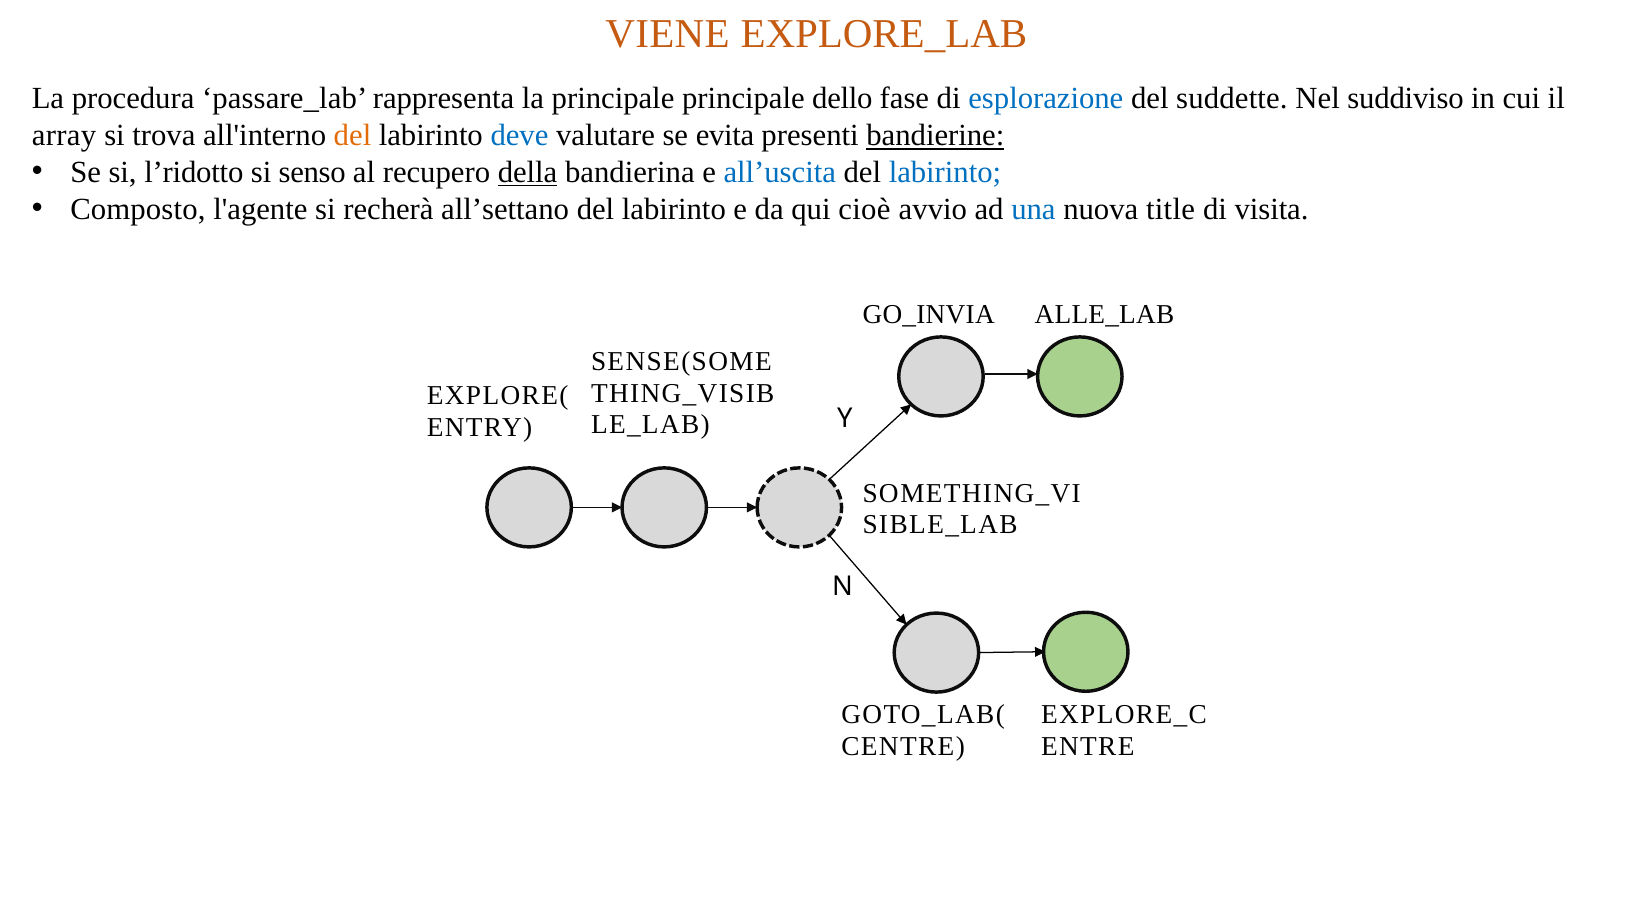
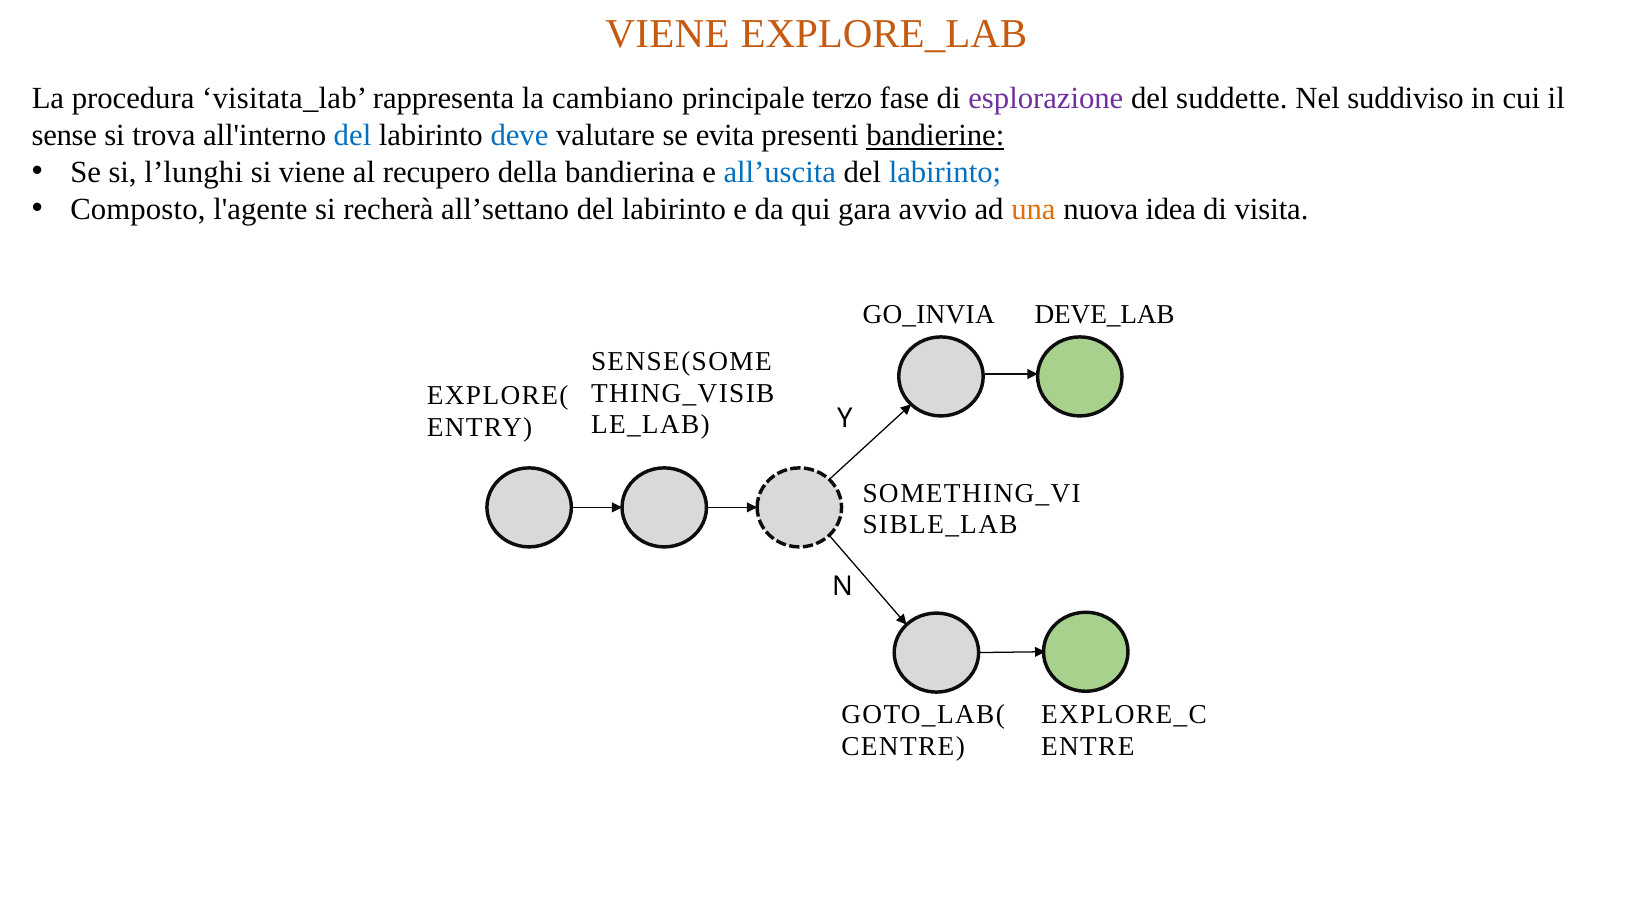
passare_lab: passare_lab -> visitata_lab (285, 99)
la principale: principale -> cambiano (613, 99)
dello: dello -> terzo (842, 99)
esplorazione colour: blue -> purple (1046, 99)
array: array -> sense (64, 135)
del colour: orange -> blue (352, 135)
l’ridotto: l’ridotto -> l’lunghi (194, 172)
si senso: senso -> viene (312, 172)
della underline: present -> none (528, 172)
cioè: cioè -> gara (865, 209)
una colour: blue -> orange (1033, 209)
title: title -> idea (1171, 209)
ALLE_LAB: ALLE_LAB -> DEVE_LAB (1105, 314)
